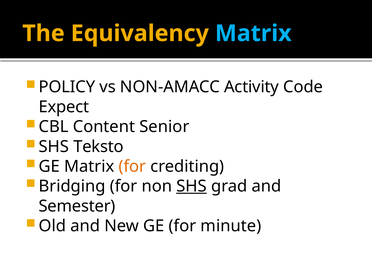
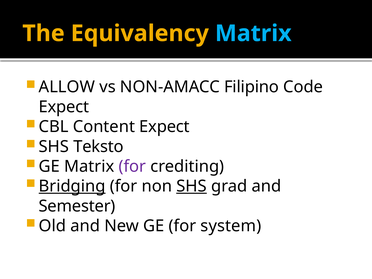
POLICY: POLICY -> ALLOW (67, 87)
Activity: Activity -> Filipino (251, 87)
Content Senior: Senior -> Expect (164, 127)
for colour: orange -> purple (132, 166)
Bridging underline: none -> present (72, 186)
minute: minute -> system (231, 226)
